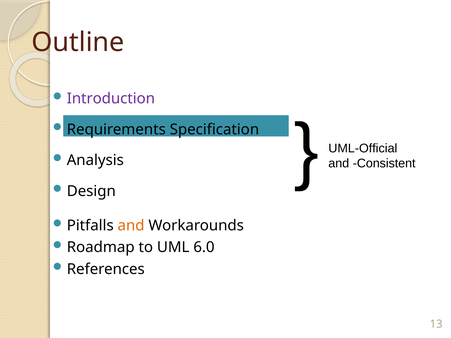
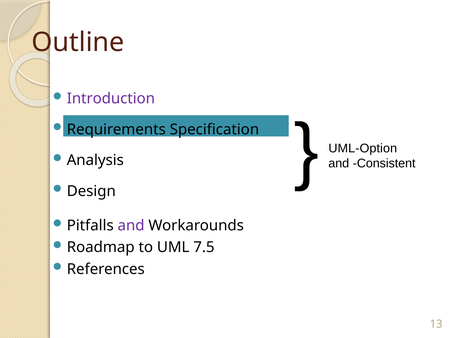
UML-Official: UML-Official -> UML-Option (363, 148)
and colour: orange -> purple (131, 226)
6.0: 6.0 -> 7.5 (204, 247)
